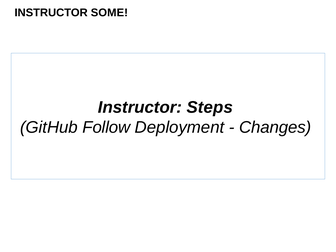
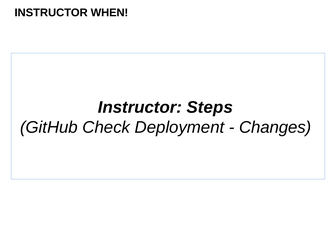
SOME: SOME -> WHEN (109, 13)
Follow: Follow -> Check (106, 127)
